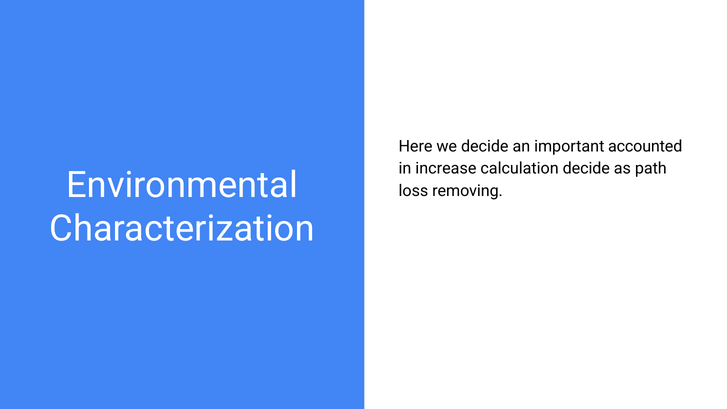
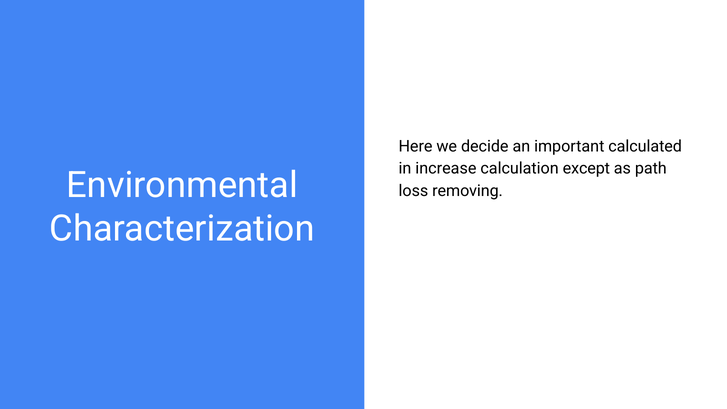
accounted: accounted -> calculated (645, 146)
calculation decide: decide -> except (586, 169)
